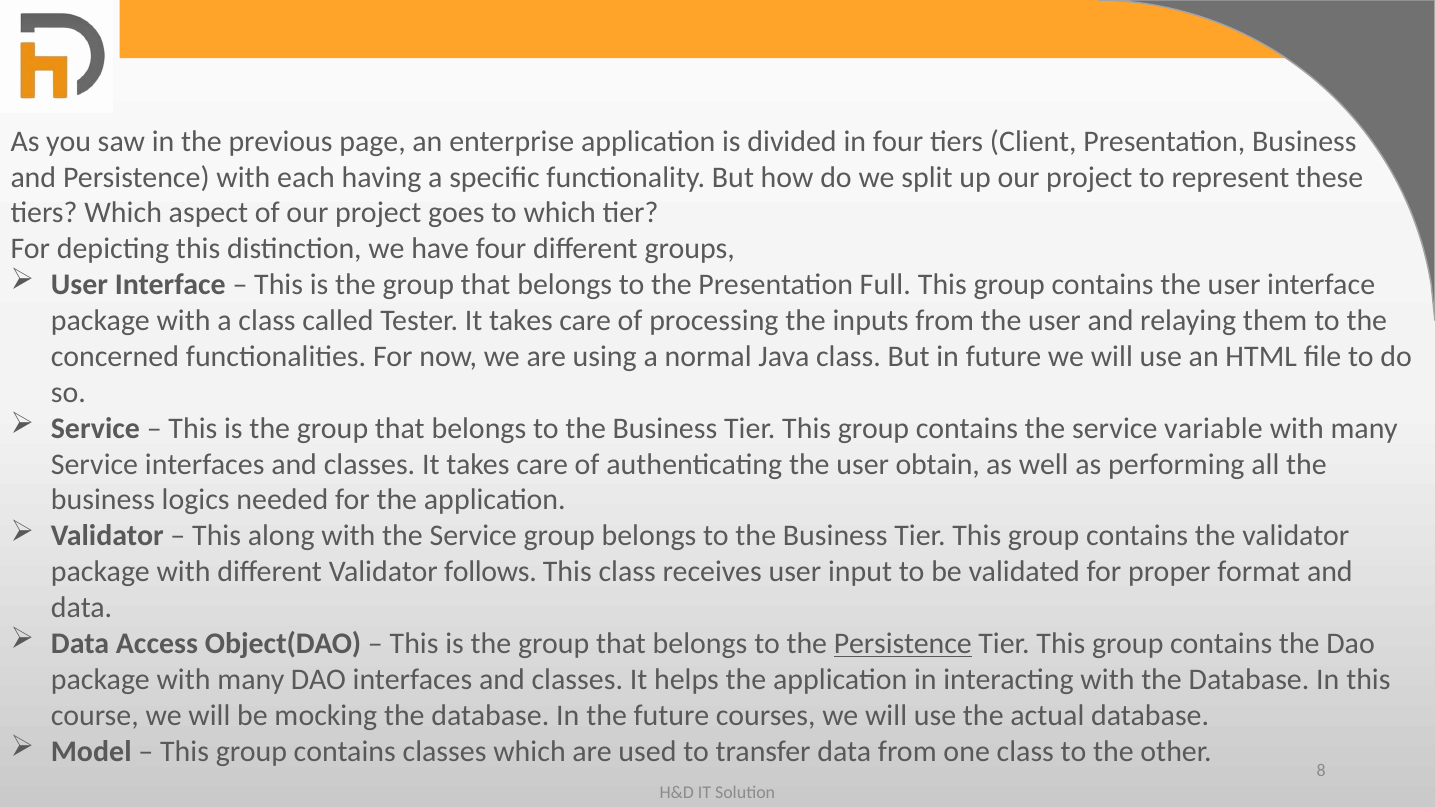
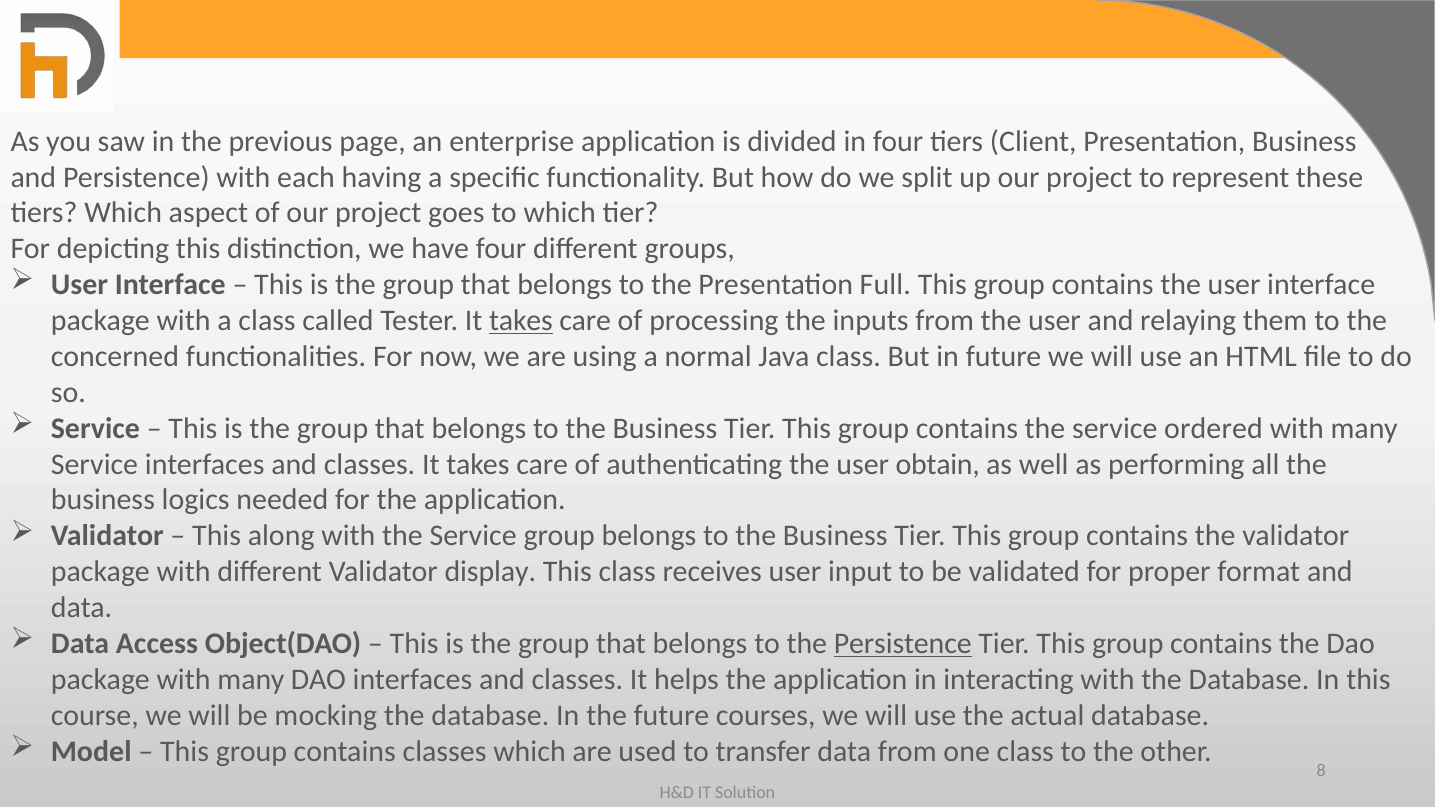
takes underline: none -> present (521, 321)
variable: variable -> ordered (1213, 428)
follows: follows -> display (490, 572)
